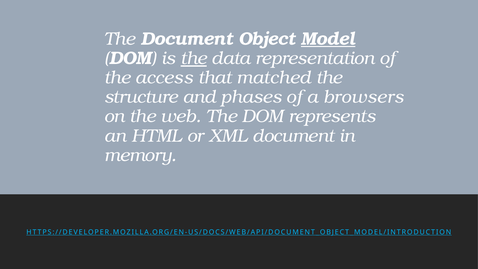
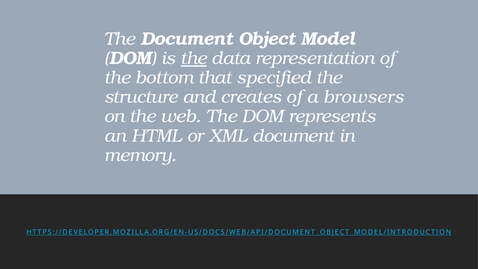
Model underline: present -> none (328, 39)
access: access -> bottom (164, 78)
matched: matched -> specified (274, 78)
phases: phases -> creates (251, 97)
